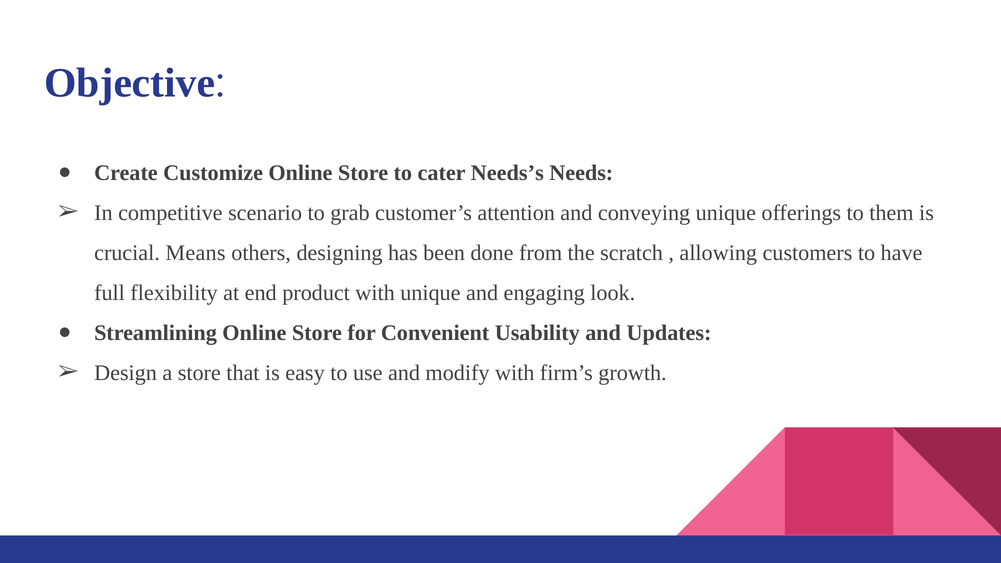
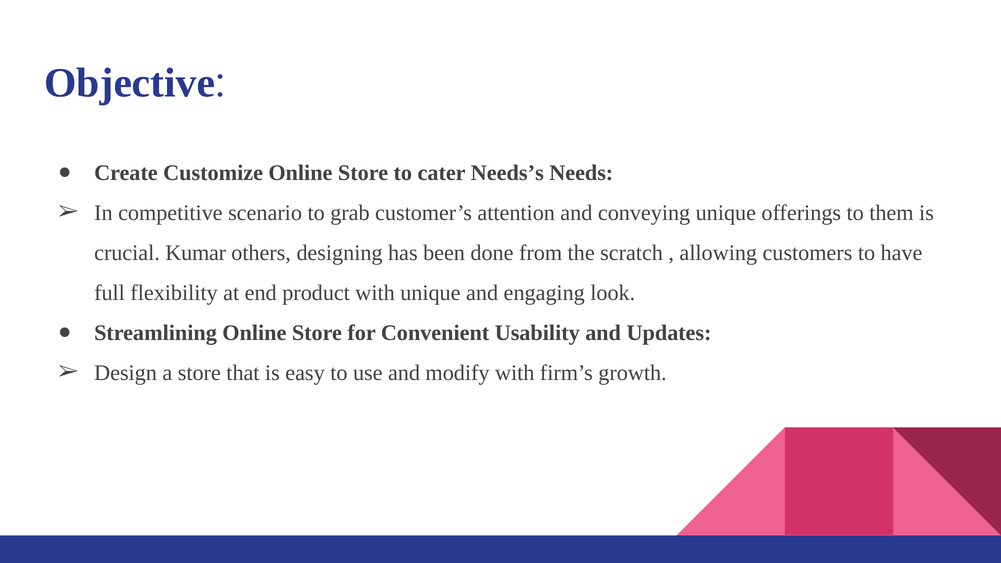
Means: Means -> Kumar (196, 253)
